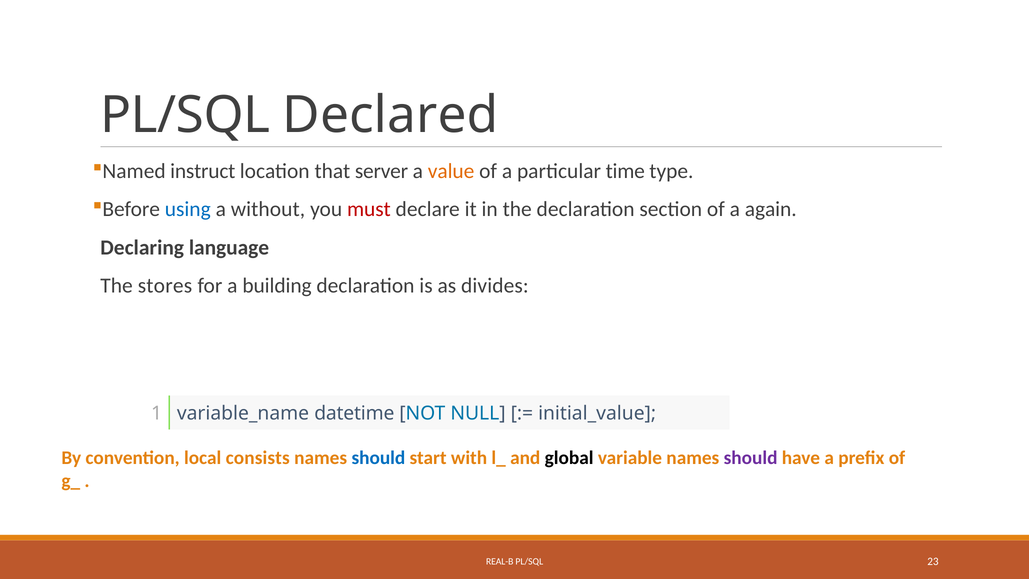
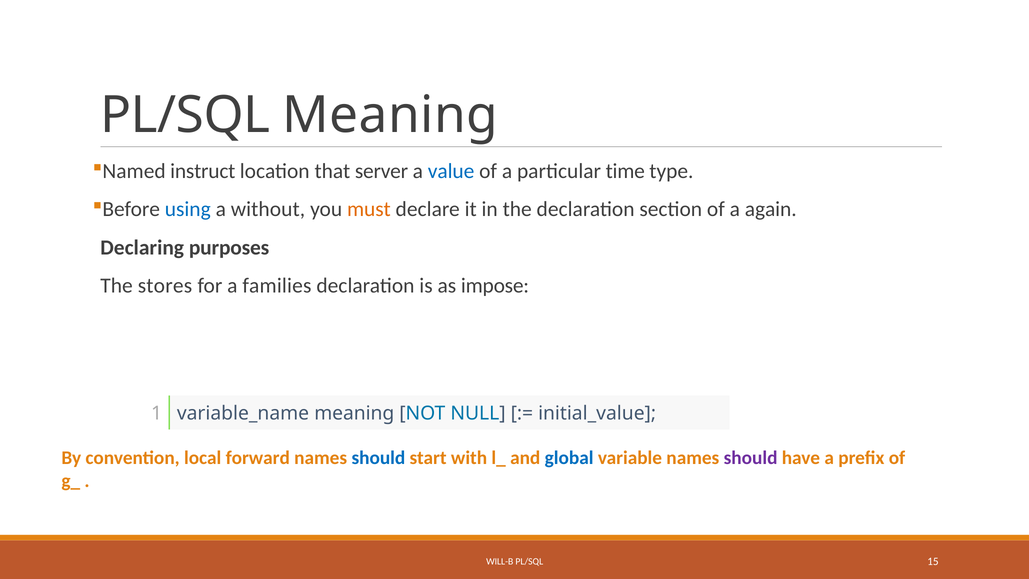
PL/SQL Declared: Declared -> Meaning (390, 115)
value colour: orange -> blue (451, 171)
must colour: red -> orange (369, 209)
language: language -> purposes (229, 247)
building: building -> families (277, 286)
divides: divides -> impose (495, 286)
datetime: datetime -> meaning (354, 413)
consists: consists -> forward (258, 457)
global colour: black -> blue (569, 457)
REAL-B: REAL-B -> WILL-B (500, 561)
23: 23 -> 15 (933, 561)
